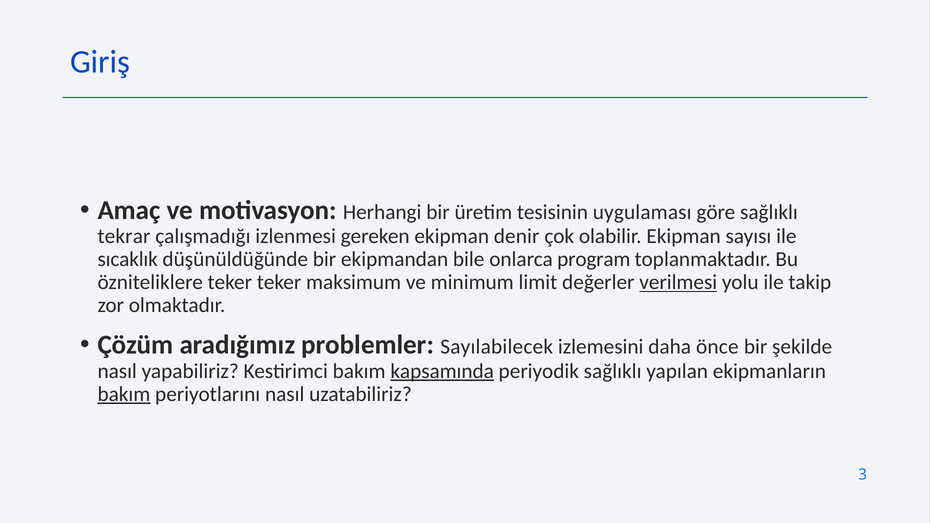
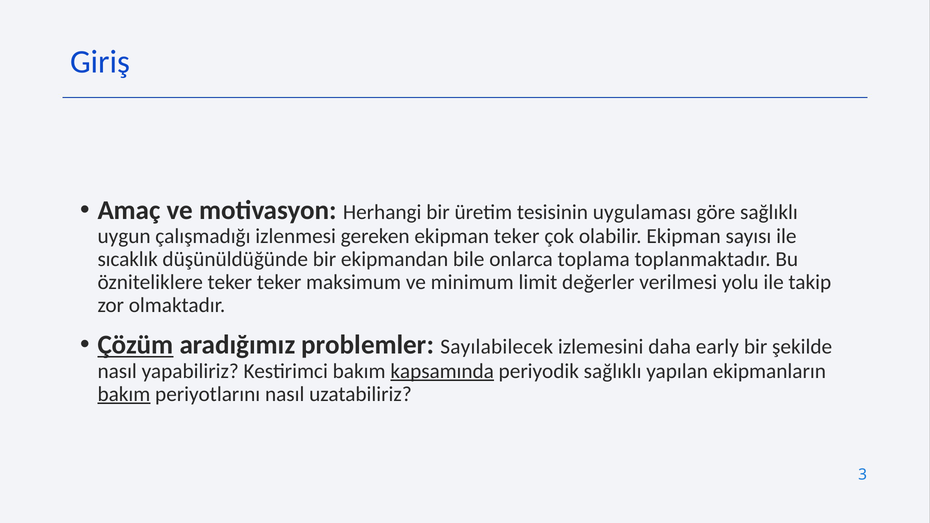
tekrar: tekrar -> uygun (124, 236)
ekipman denir: denir -> teker (517, 236)
program: program -> toplama (594, 259)
verilmesi underline: present -> none (678, 282)
Çözüm underline: none -> present (135, 345)
önce: önce -> early (717, 347)
